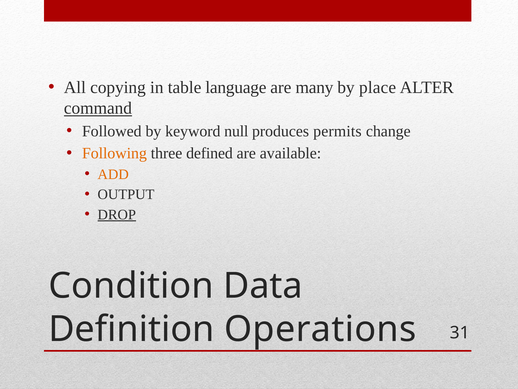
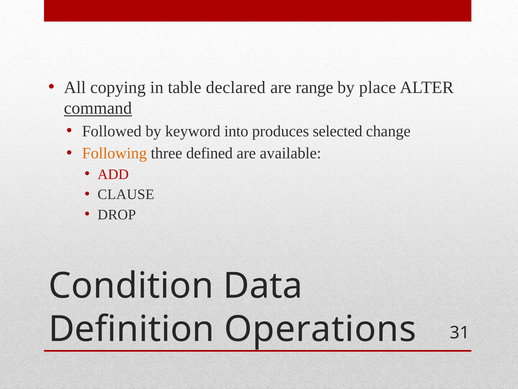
language: language -> declared (236, 87)
many: many -> range (314, 87)
null: null -> into (236, 131)
permits: permits -> selected (338, 131)
ADD colour: orange -> red (113, 174)
OUTPUT: OUTPUT -> CLAUSE (126, 194)
DROP underline: present -> none (117, 214)
